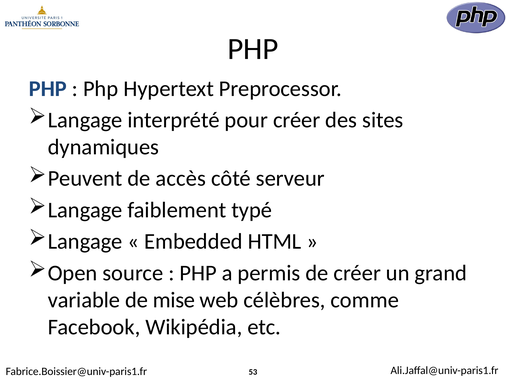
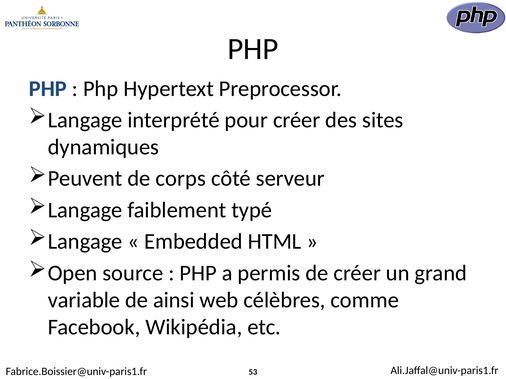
accès: accès -> corps (181, 179)
mise: mise -> ainsi (174, 300)
